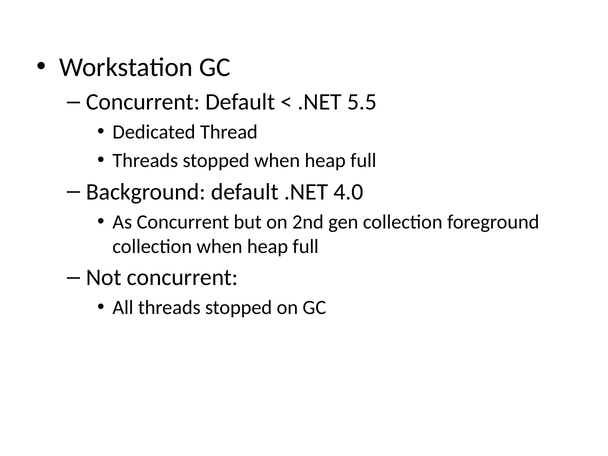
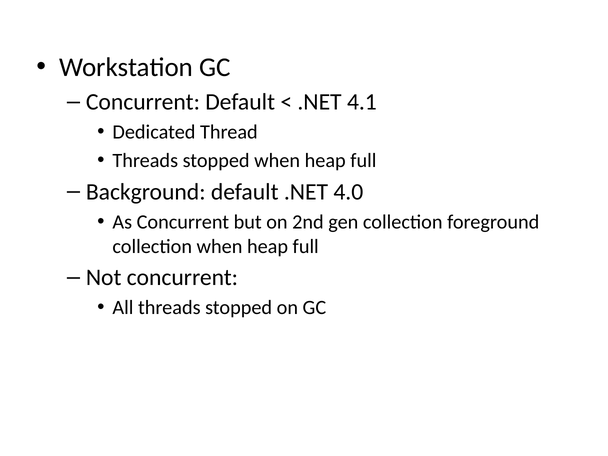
5.5: 5.5 -> 4.1 (362, 102)
